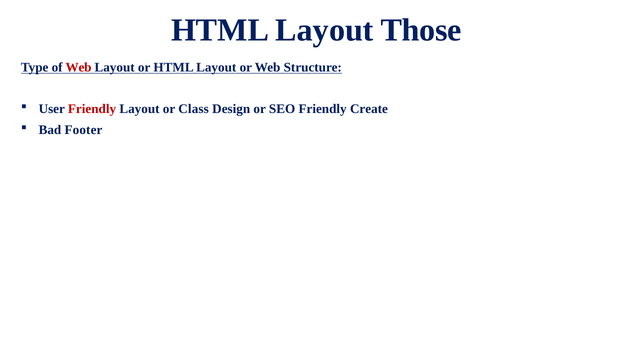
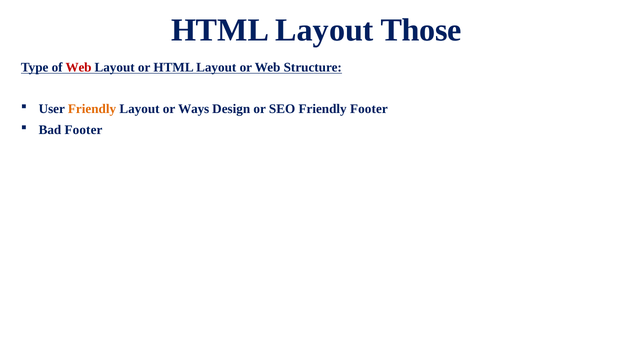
Friendly colour: red -> orange (92, 109)
Class: Class -> Ways (194, 109)
Friendly Create: Create -> Footer (369, 109)
